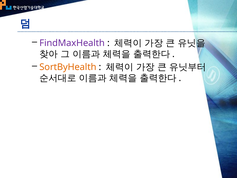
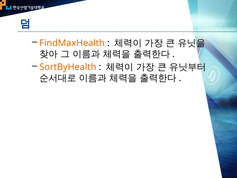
FindMaxHealth colour: purple -> orange (72, 43)
